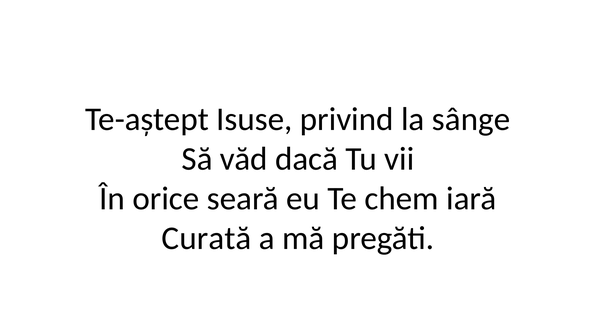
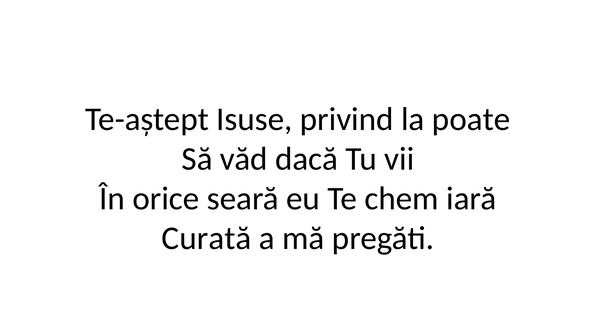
sânge: sânge -> poate (471, 119)
